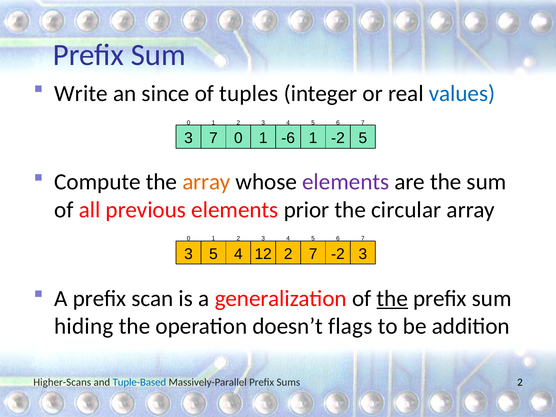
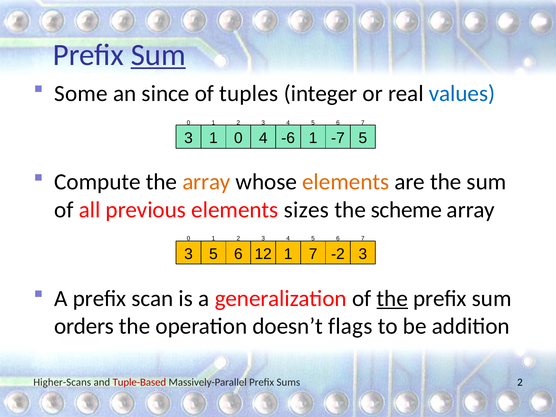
Sum underline: none -> present (158, 55)
Write: Write -> Some (81, 93)
3 7: 7 -> 1 (213, 138)
1: 1 -> 4 (263, 138)
1 -2: -2 -> -7 (338, 138)
elements colour: purple -> orange (346, 182)
prior: prior -> sizes (306, 210)
circular: circular -> scheme (406, 210)
3 5 4: 4 -> 6 (238, 254)
12 2: 2 -> 1 (288, 254)
hiding: hiding -> orders (84, 326)
Tuple-Based colour: blue -> red (139, 382)
